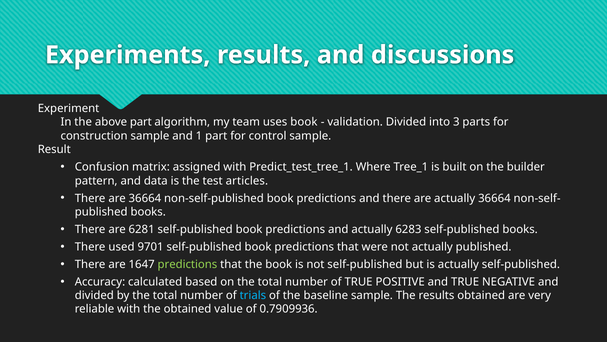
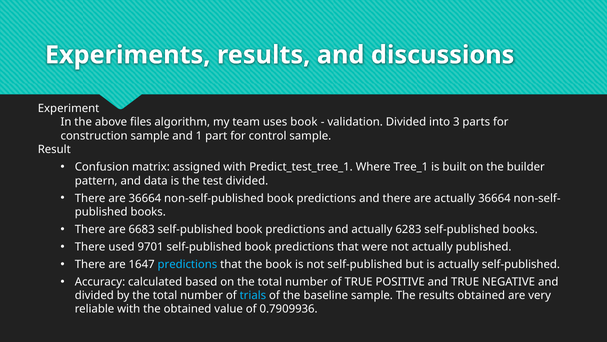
above part: part -> files (141, 122)
test articles: articles -> divided (247, 180)
6281: 6281 -> 6683 (142, 229)
predictions colour: light green -> light blue (187, 264)
